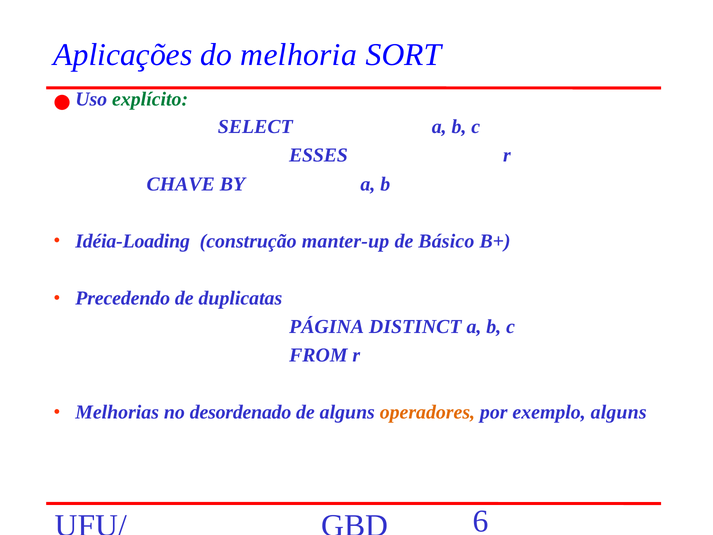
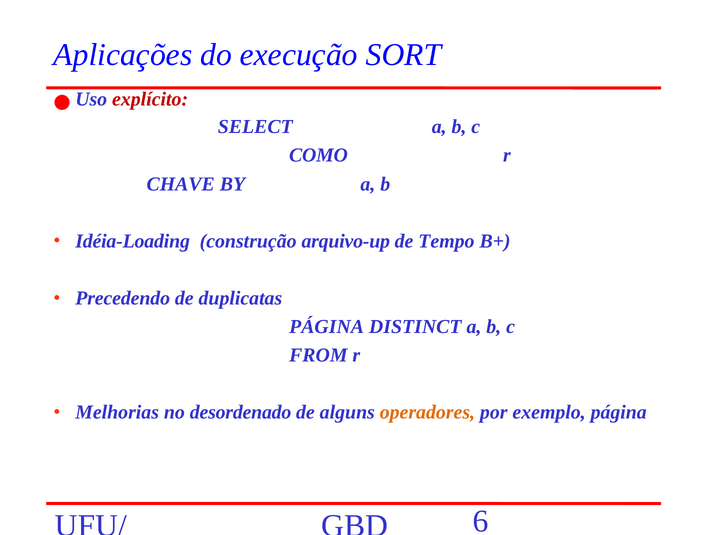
melhoria: melhoria -> execução (299, 55)
explícito colour: green -> red (150, 99)
ESSES: ESSES -> COMO (318, 155)
manter-up: manter-up -> arquivo-up (346, 241)
Básico: Básico -> Tempo (446, 241)
exemplo alguns: alguns -> página (619, 412)
